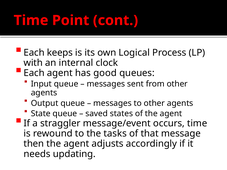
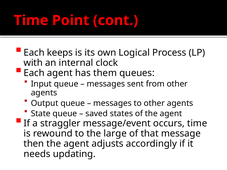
good: good -> them (105, 73)
tasks: tasks -> large (115, 134)
